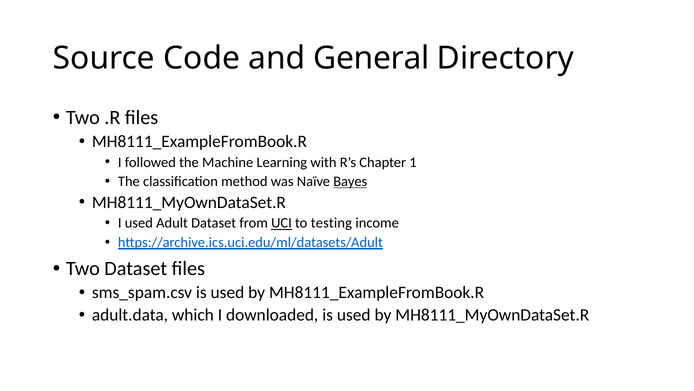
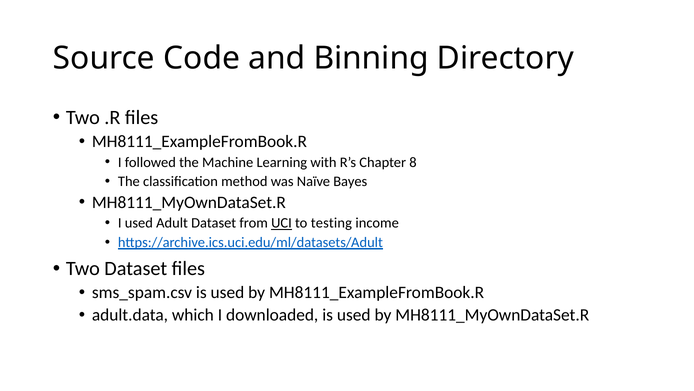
General: General -> Binning (371, 58)
1: 1 -> 8 (413, 162)
Bayes underline: present -> none (350, 181)
